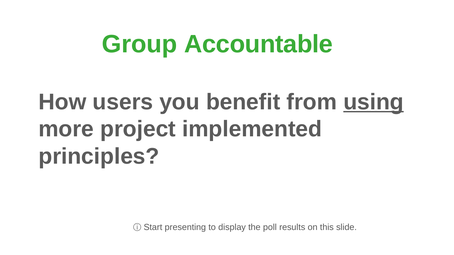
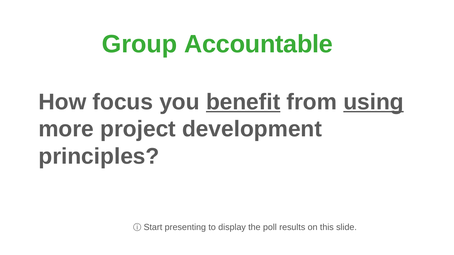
users: users -> focus (123, 102)
benefit underline: none -> present (243, 102)
implemented: implemented -> development (252, 129)
